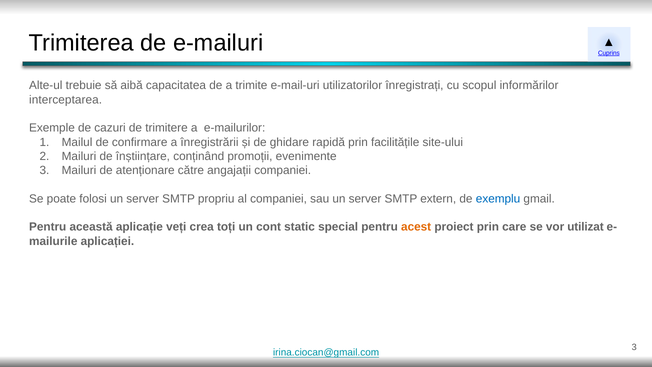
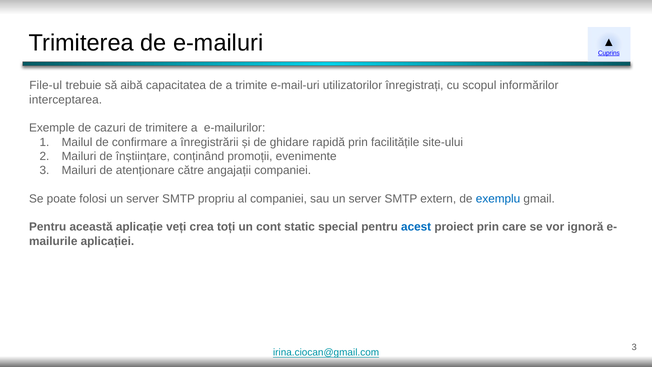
Alte-ul: Alte-ul -> File-ul (46, 86)
acest colour: orange -> blue (416, 227)
utilizat: utilizat -> ignoră (585, 227)
